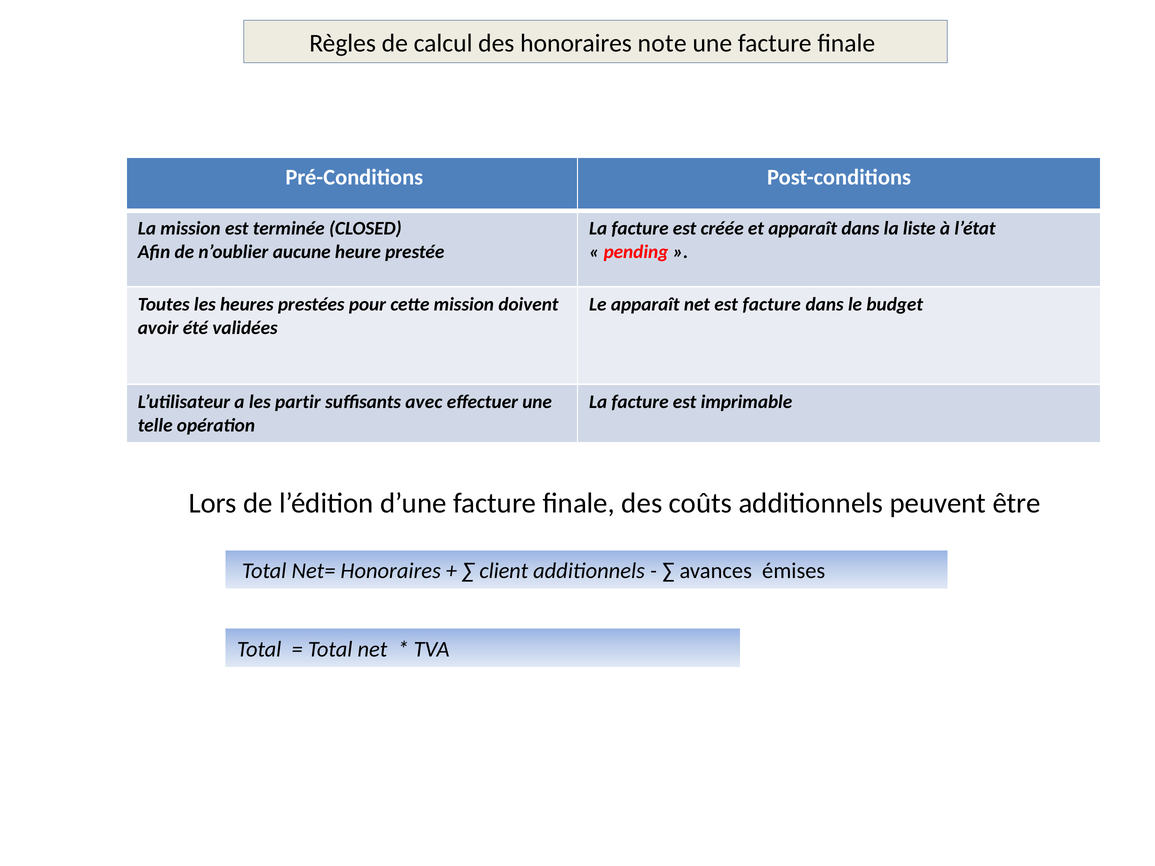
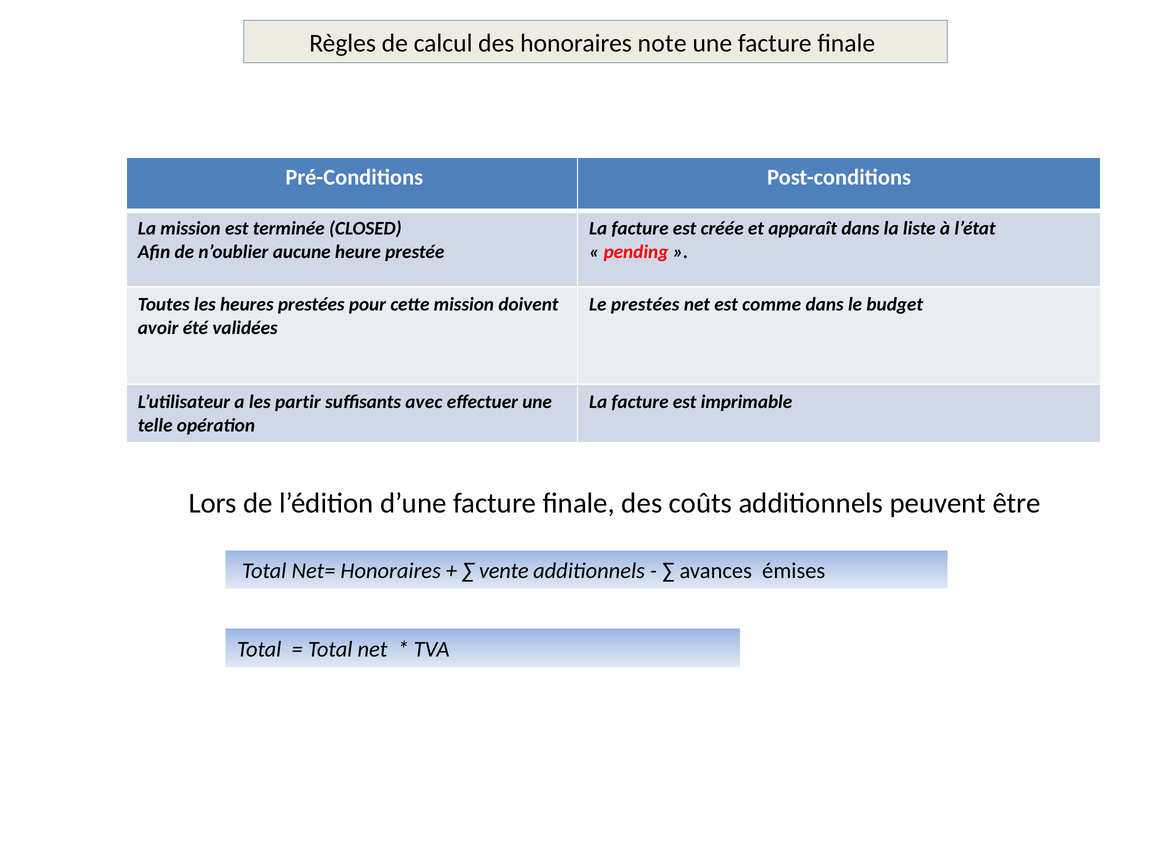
Le apparaît: apparaît -> prestées (645, 304)
est facture: facture -> comme (772, 304)
client: client -> vente (504, 571)
